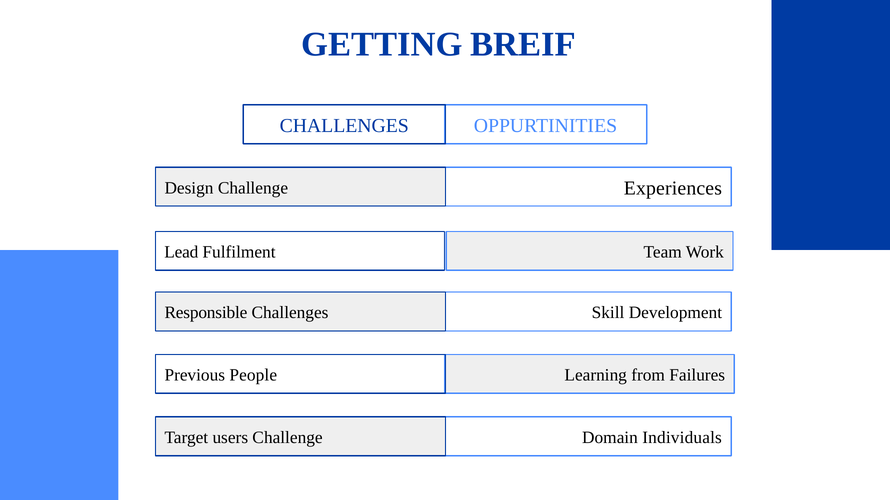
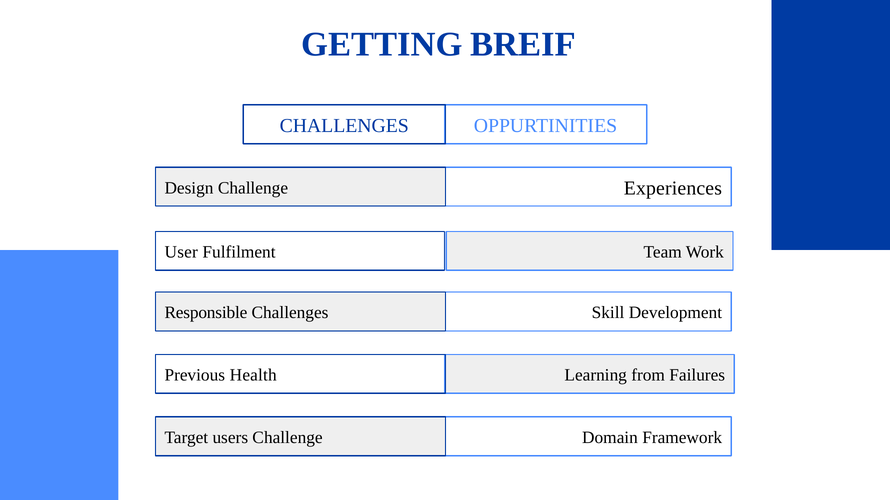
Lead: Lead -> User (181, 252)
People: People -> Health (253, 376)
Individuals: Individuals -> Framework (682, 438)
